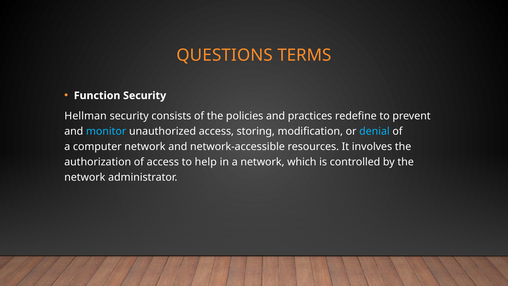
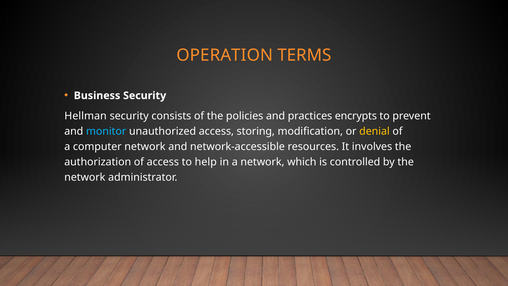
QUESTIONS: QUESTIONS -> OPERATION (225, 55)
Function: Function -> Business (97, 96)
redefine: redefine -> encrypts (356, 116)
denial colour: light blue -> yellow (374, 131)
